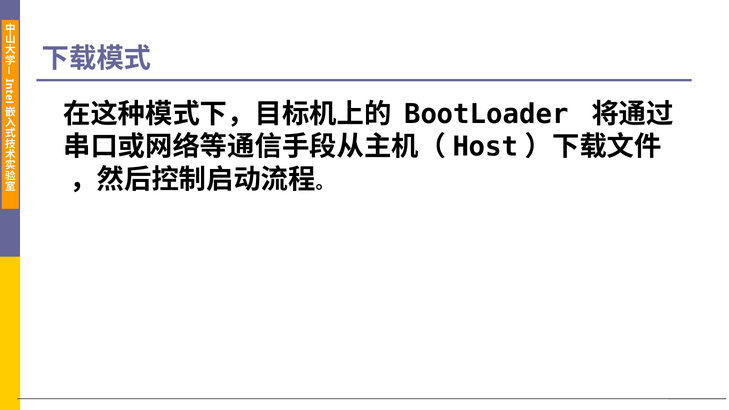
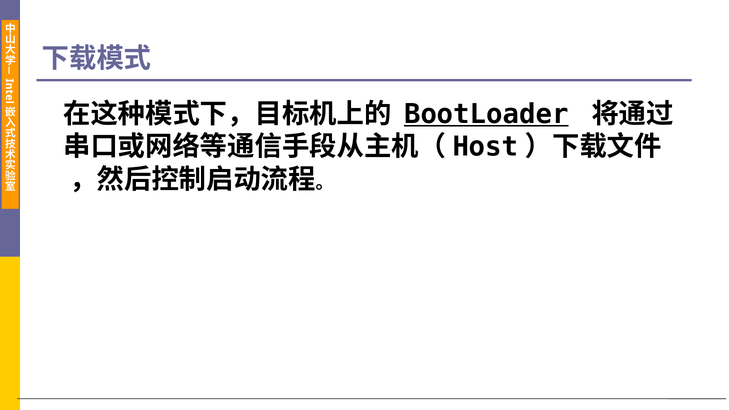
BootLoader underline: none -> present (486, 114)
